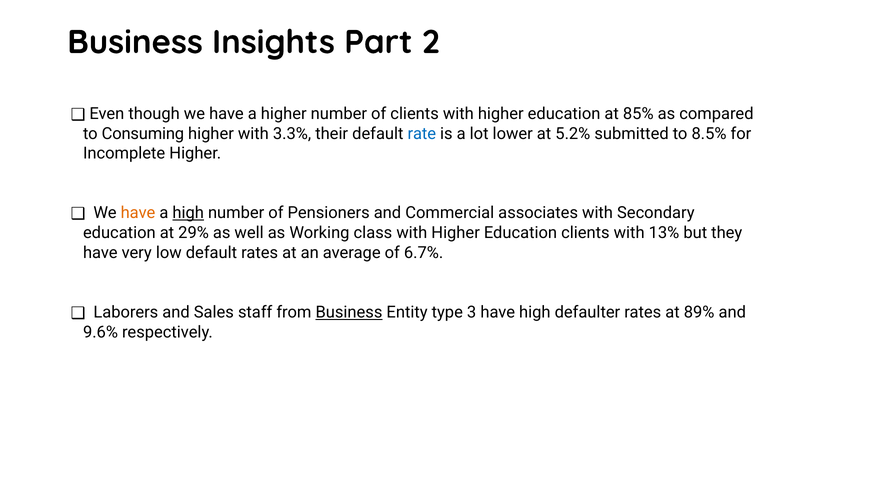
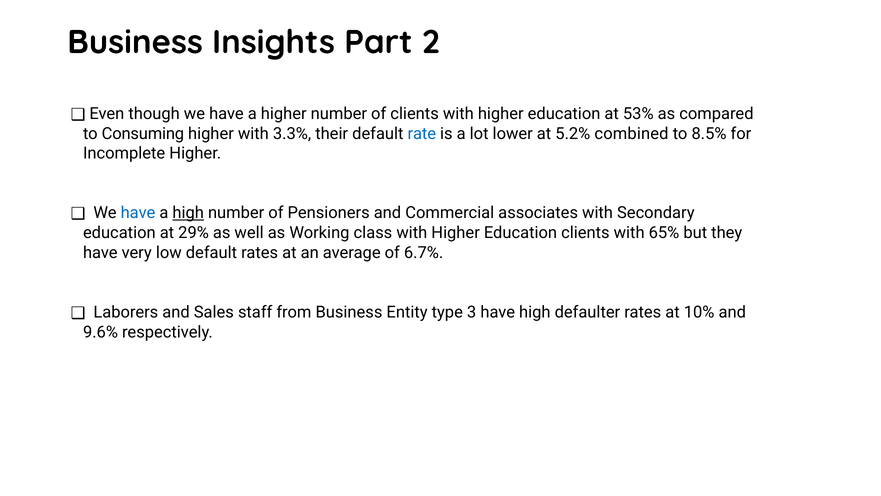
85%: 85% -> 53% (638, 114)
submitted: submitted -> combined (631, 134)
have colour: orange -> blue (138, 213)
13%: 13% -> 65% (664, 233)
Business underline: present -> none (349, 312)
89%: 89% -> 10% (699, 312)
